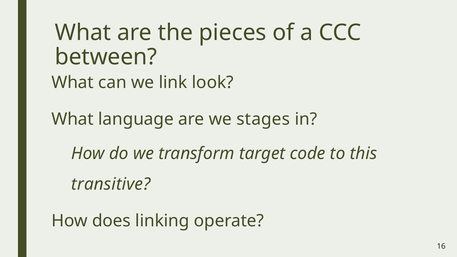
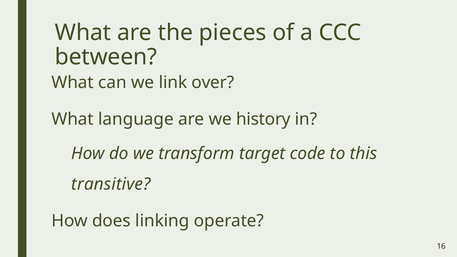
look: look -> over (213, 83)
stages: stages -> history (263, 119)
